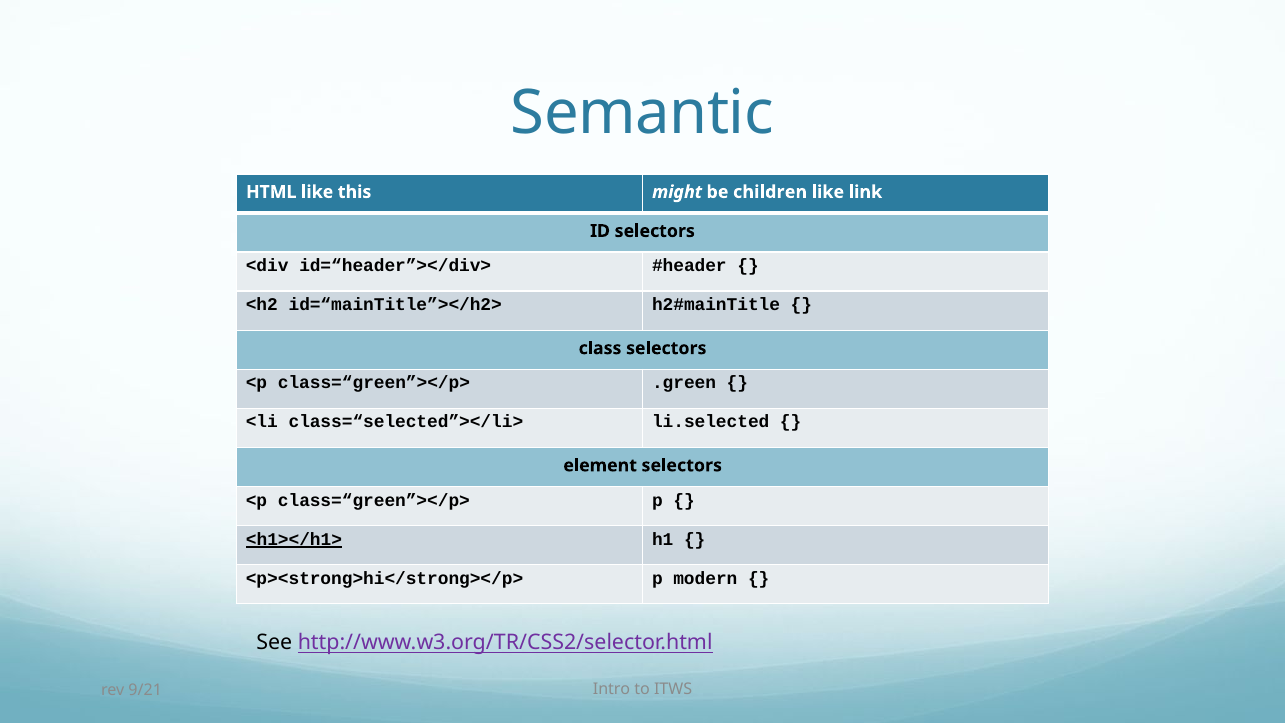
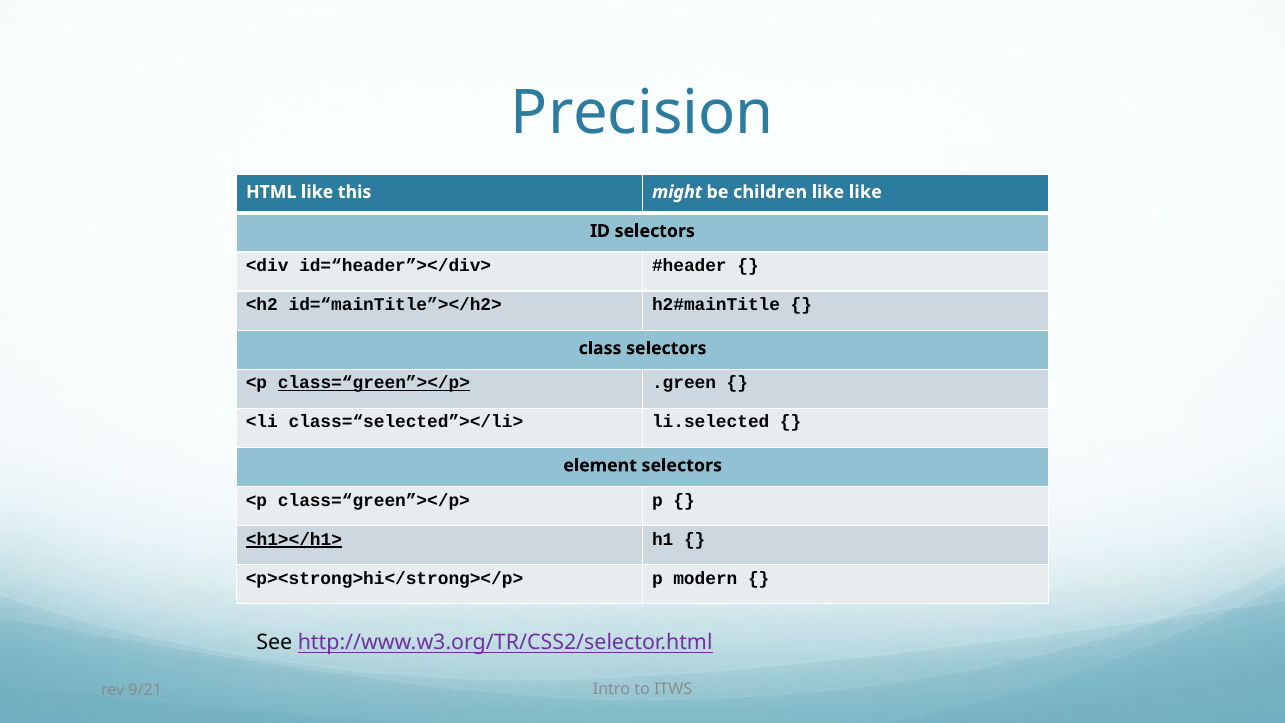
Semantic: Semantic -> Precision (642, 113)
like link: link -> like (865, 192)
class=“green”></p> underline: none -> present (374, 383)
